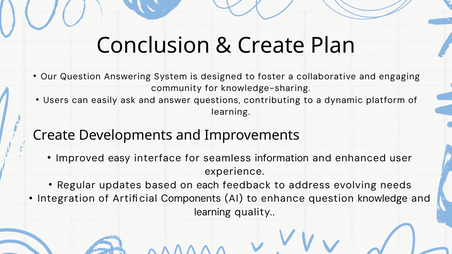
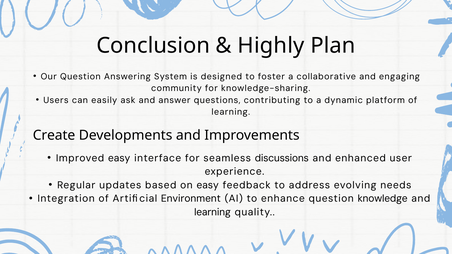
Create: Create -> Highly (271, 46)
information: information -> discussions (282, 158)
on each: each -> easy (208, 185)
Components: Components -> Environment (191, 199)
